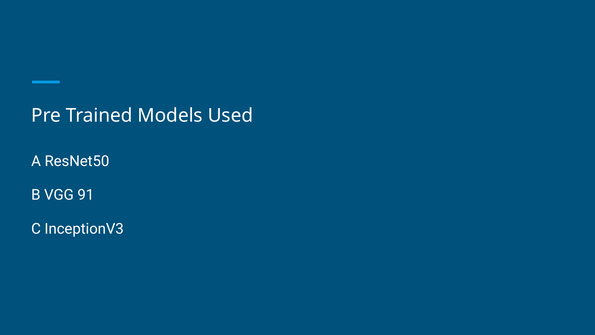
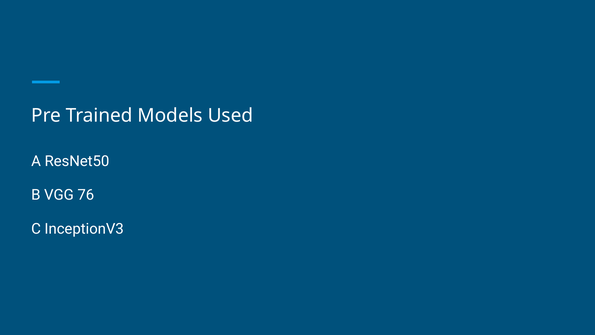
91: 91 -> 76 (86, 195)
